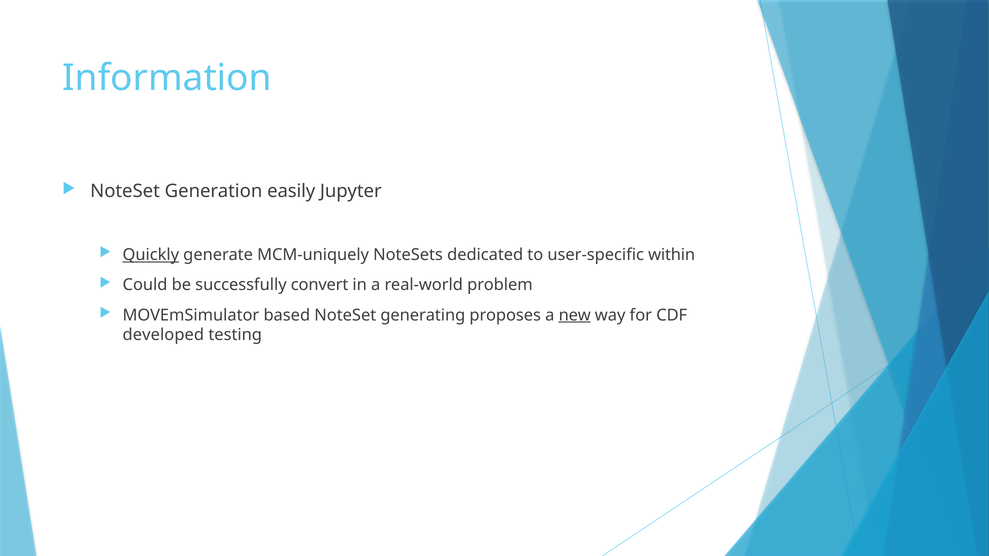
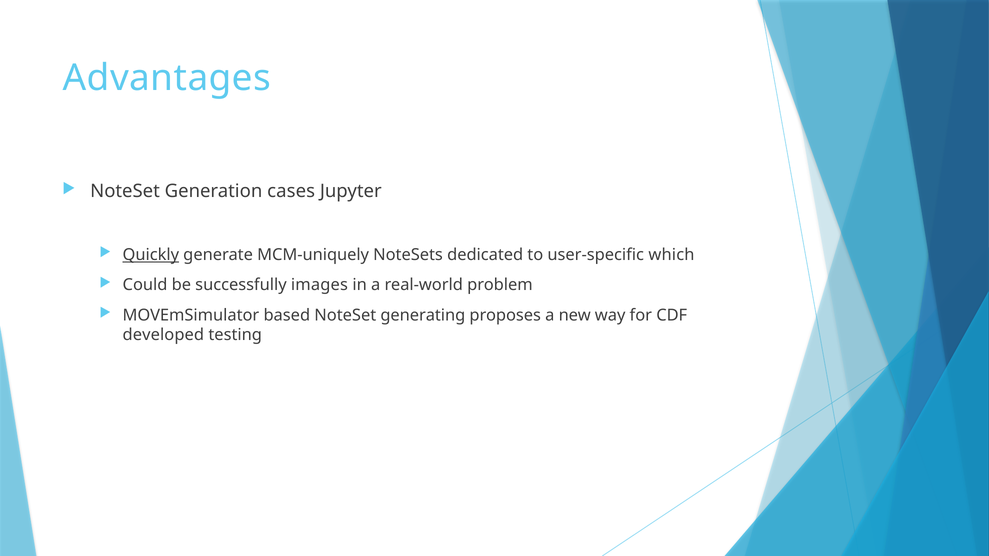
Information: Information -> Advantages (167, 78)
easily: easily -> cases (291, 191)
within: within -> which (671, 255)
convert: convert -> images (319, 285)
new underline: present -> none (575, 315)
